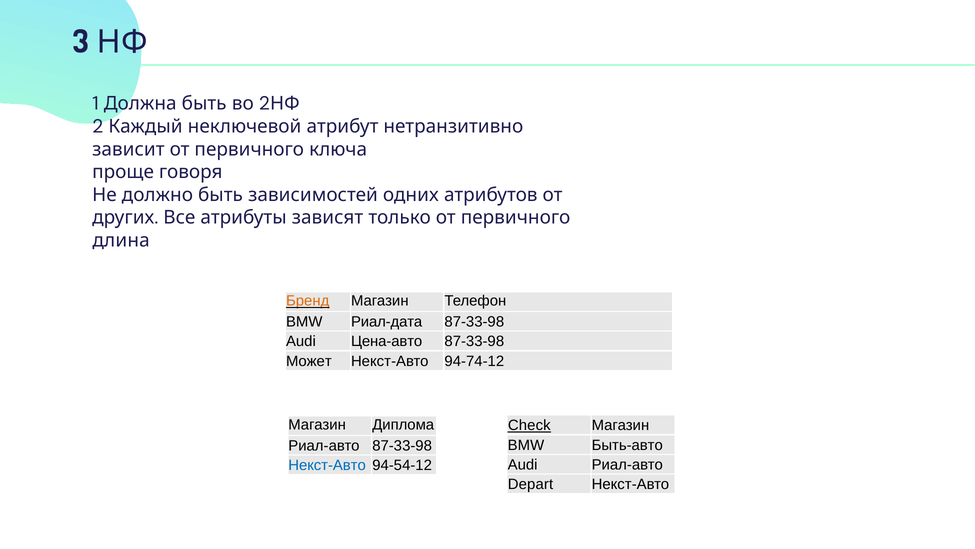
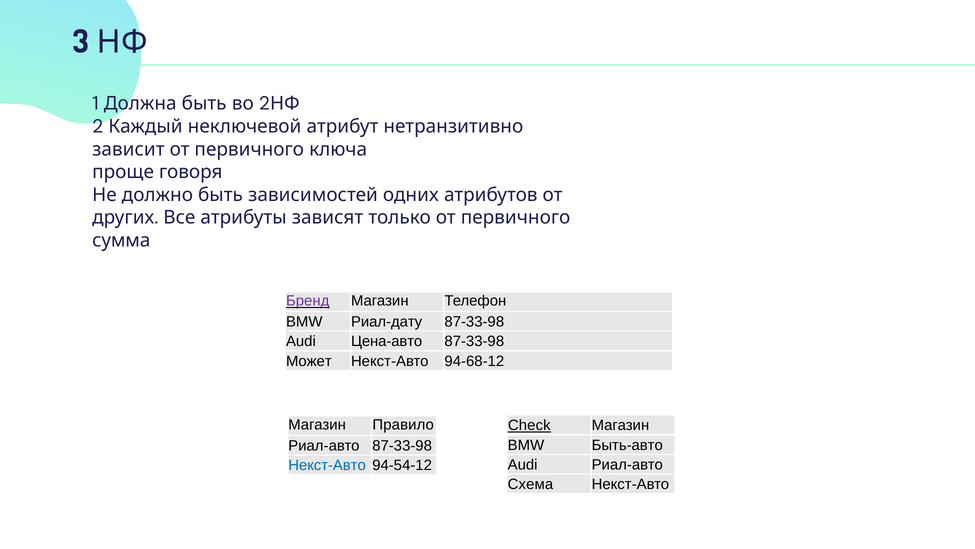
длина: длина -> сумма (121, 240)
Бренд colour: orange -> purple (308, 301)
Риал-дата: Риал-дата -> Риал-дату (387, 322)
94-74-12: 94-74-12 -> 94-68-12 (474, 361)
Диплома: Диплома -> Правило (403, 425)
Depart: Depart -> Схема (530, 484)
